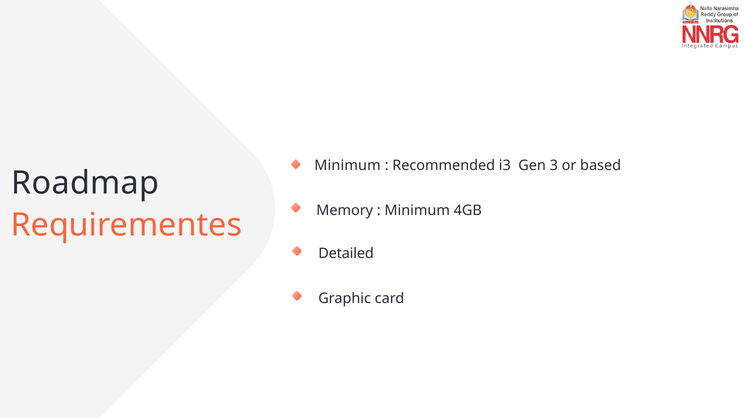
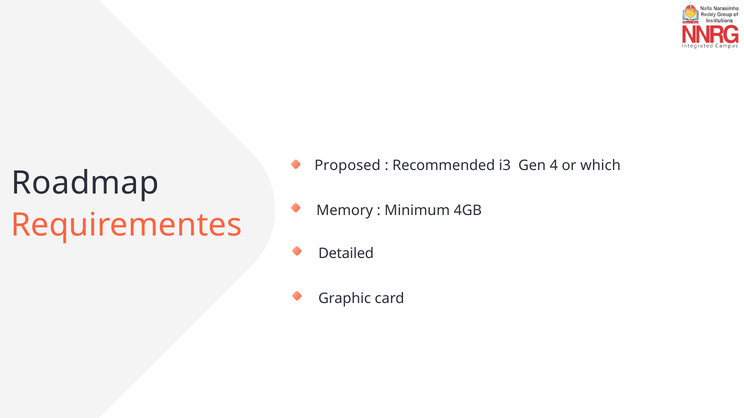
Minimum: Minimum -> Proposed (348, 166)
3: 3 -> 4 (554, 166)
based: based -> which (601, 166)
